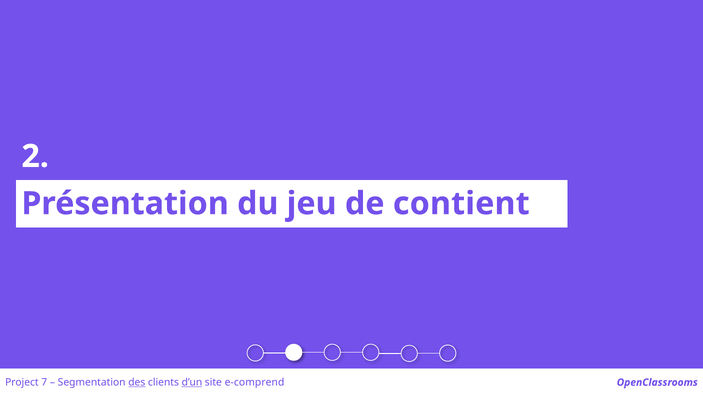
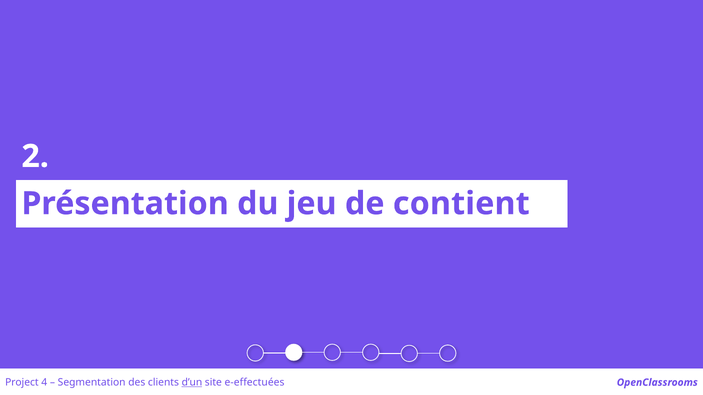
7: 7 -> 4 (44, 383)
des underline: present -> none (137, 383)
e-comprend: e-comprend -> e-effectuées (255, 383)
